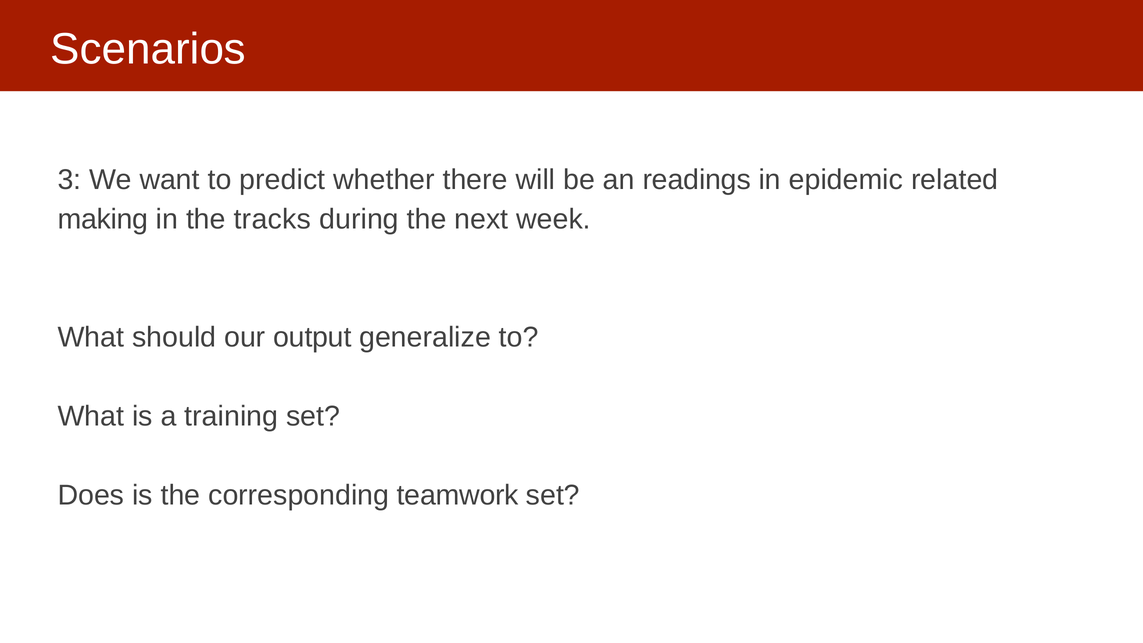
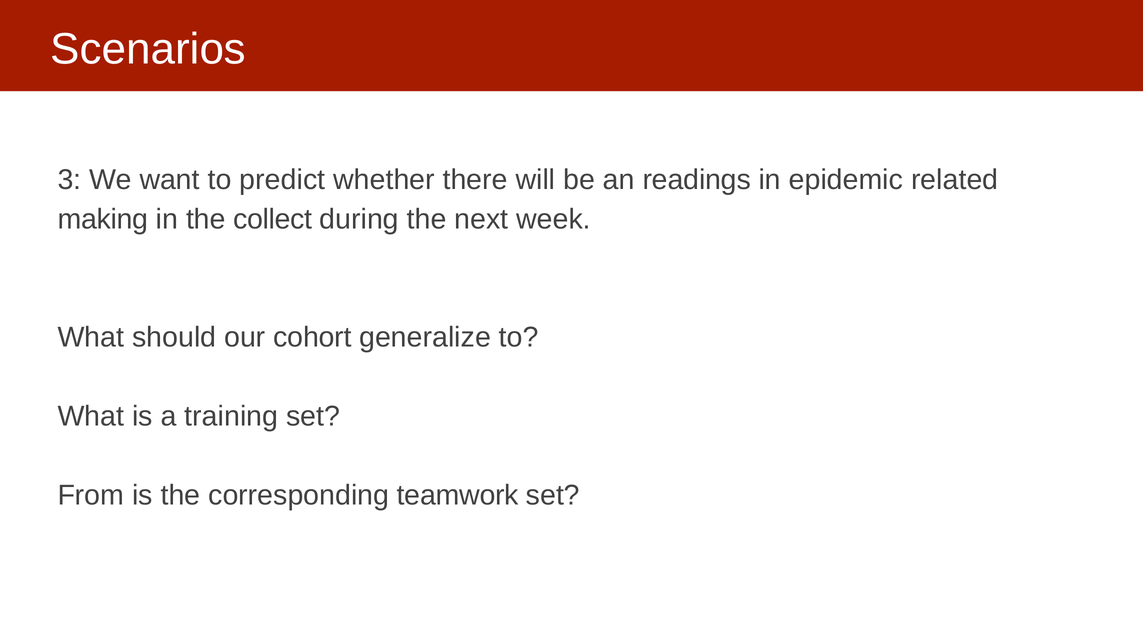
tracks: tracks -> collect (273, 219)
output: output -> cohort (312, 337)
Does: Does -> From (91, 495)
